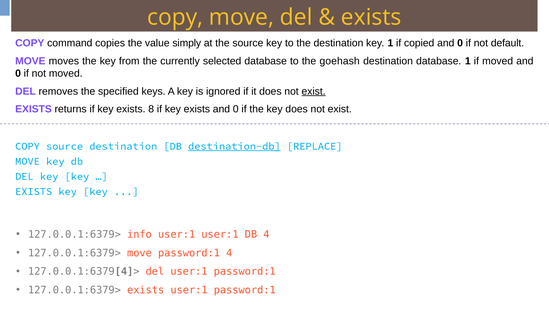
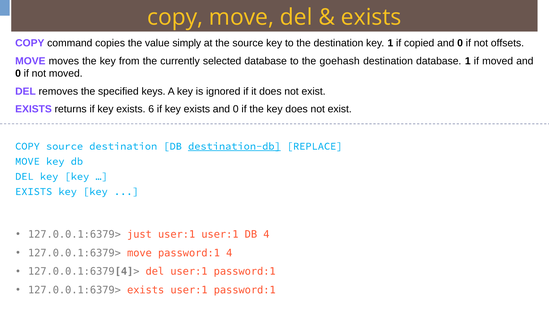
default: default -> offsets (507, 43)
exist underline: present -> none (314, 91)
8: 8 -> 6 (151, 109)
info: info -> just (139, 234)
